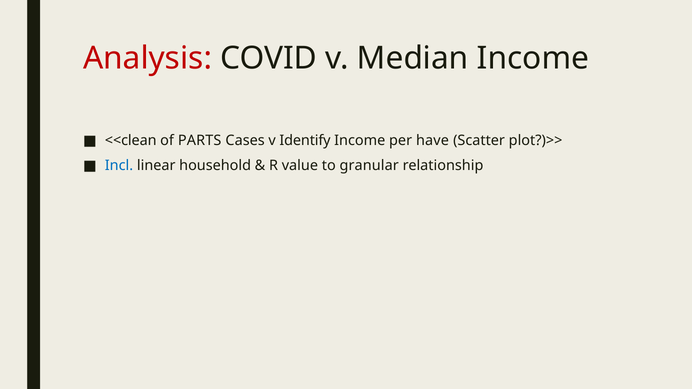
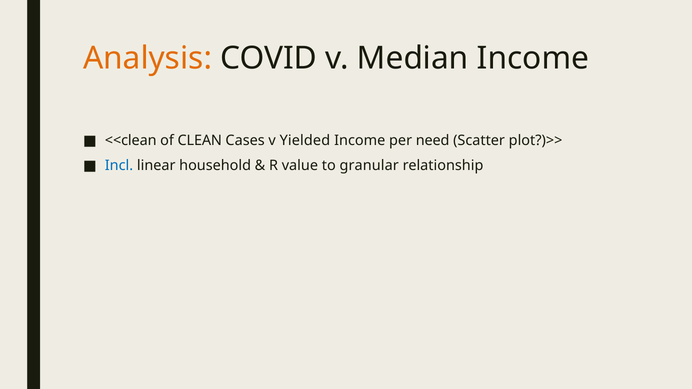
Analysis colour: red -> orange (148, 58)
PARTS: PARTS -> CLEAN (200, 141)
Identify: Identify -> Yielded (305, 141)
have: have -> need (433, 141)
